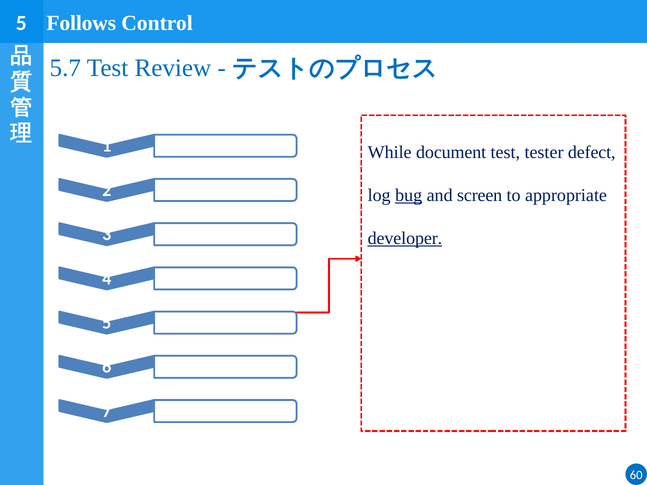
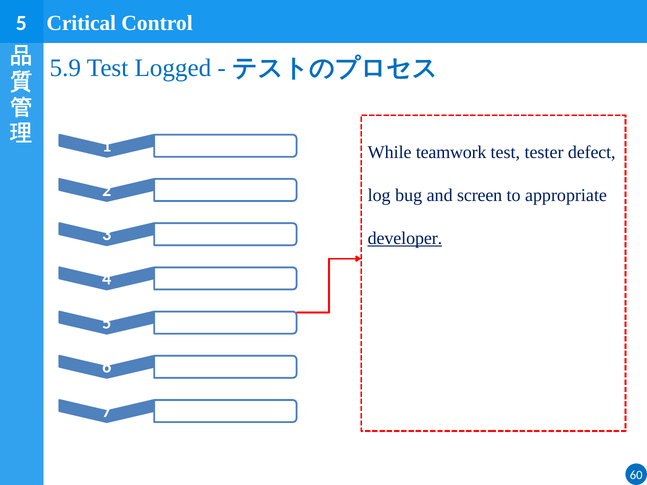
Follows: Follows -> Critical (81, 23)
5.7: 5.7 -> 5.9 (65, 68)
Review: Review -> Logged (173, 68)
document: document -> teamwork (451, 152)
bug underline: present -> none (409, 195)
